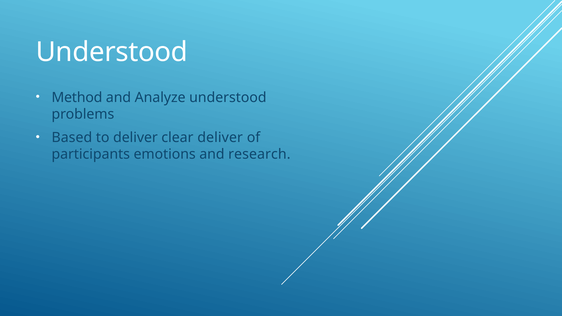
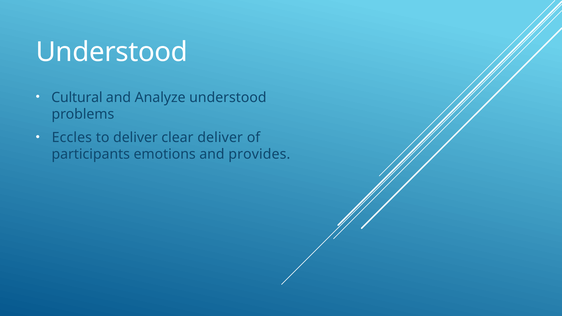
Method: Method -> Cultural (77, 97)
Based: Based -> Eccles (72, 138)
research: research -> provides (259, 154)
